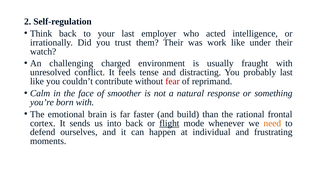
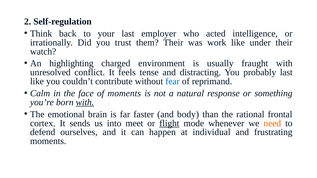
challenging: challenging -> highlighting (71, 64)
fear colour: red -> blue (173, 82)
of smoother: smoother -> moments (124, 93)
with underline: none -> present (85, 102)
build: build -> body (188, 114)
into back: back -> meet (134, 123)
